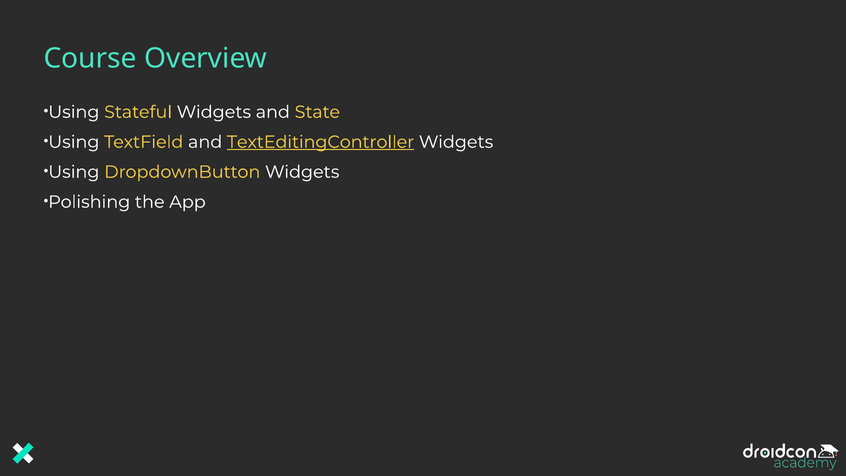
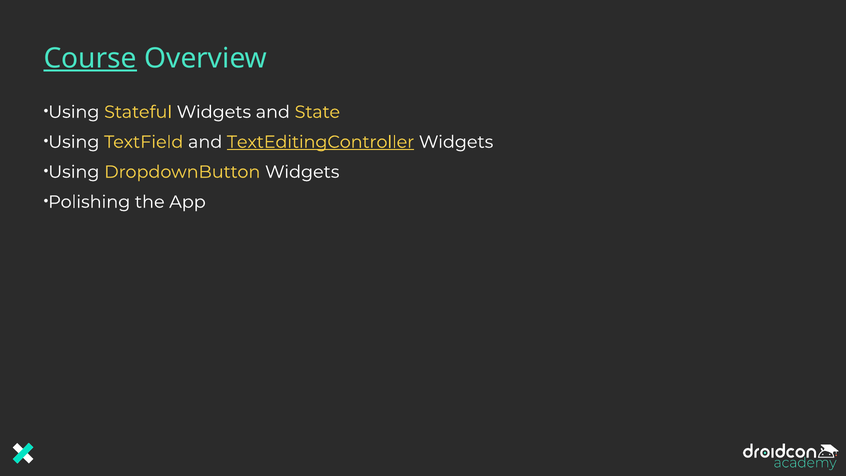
Course underline: none -> present (90, 58)
